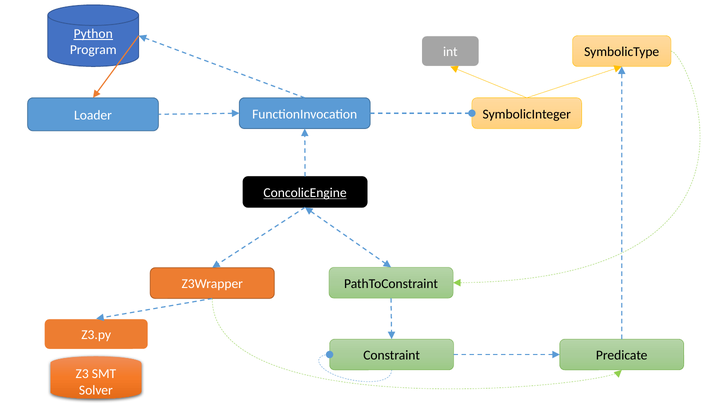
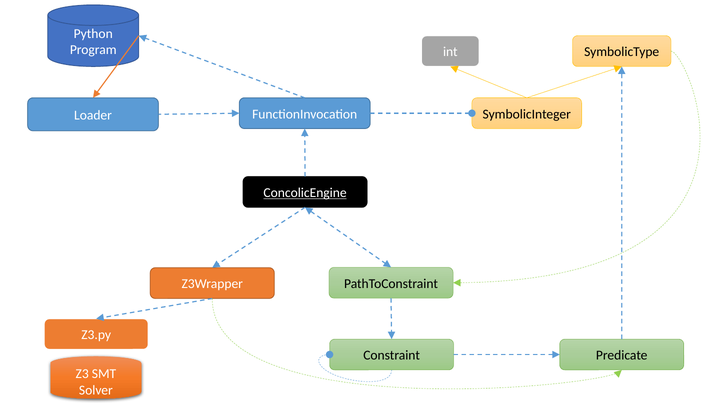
Python underline: present -> none (93, 34)
